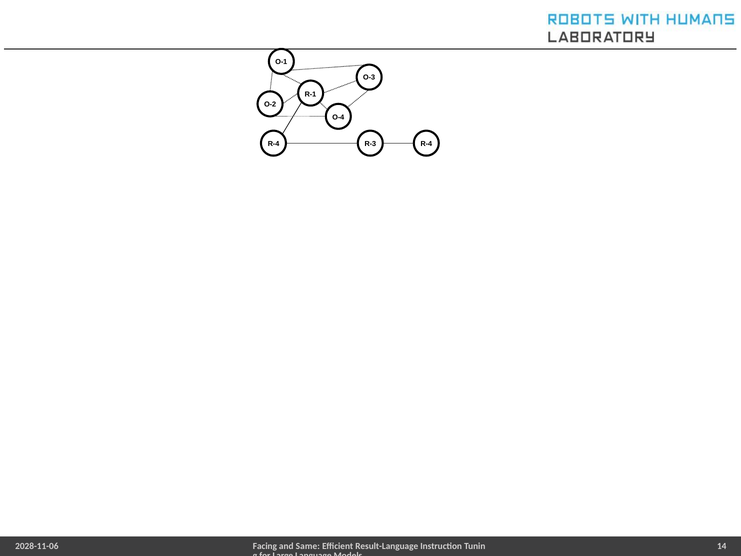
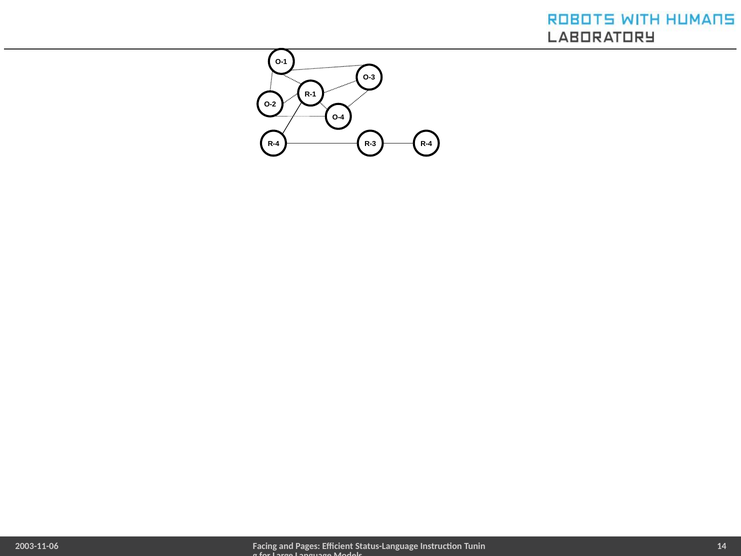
2028-11-06: 2028-11-06 -> 2003-11-06 (37, 546)
Same: Same -> Pages (308, 546)
Result-Language: Result-Language -> Status-Language (387, 546)
